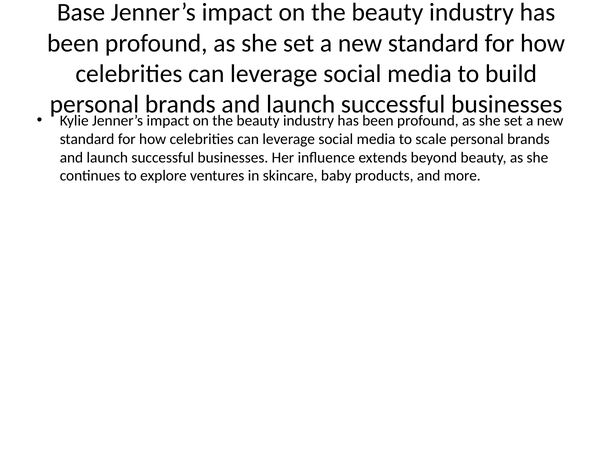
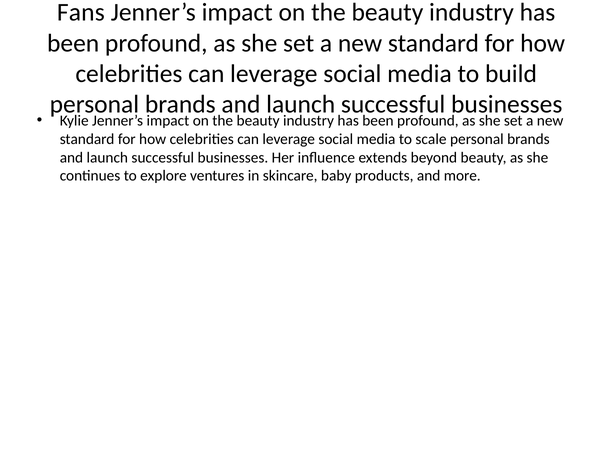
Base: Base -> Fans (81, 13)
